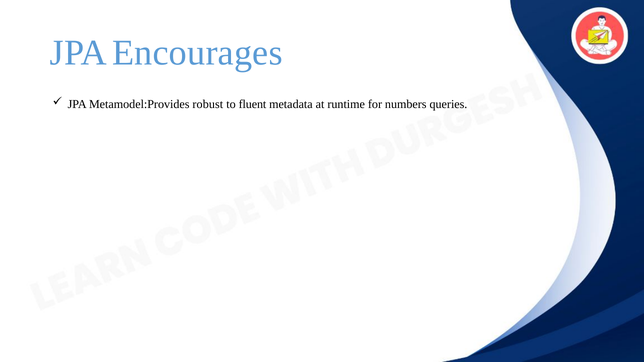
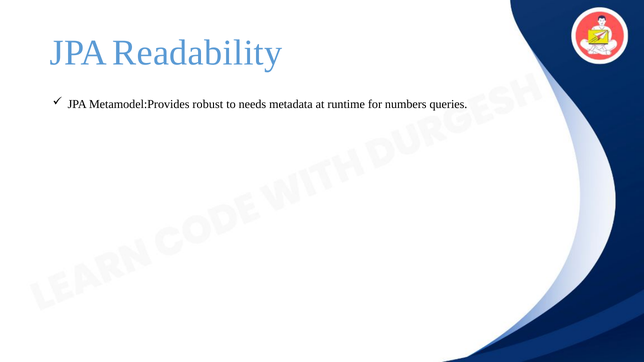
Encourages: Encourages -> Readability (197, 53)
fluent: fluent -> needs (252, 105)
